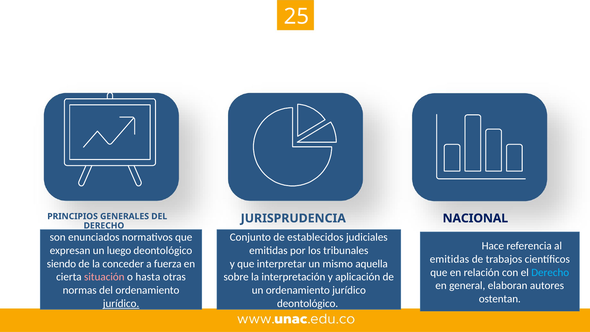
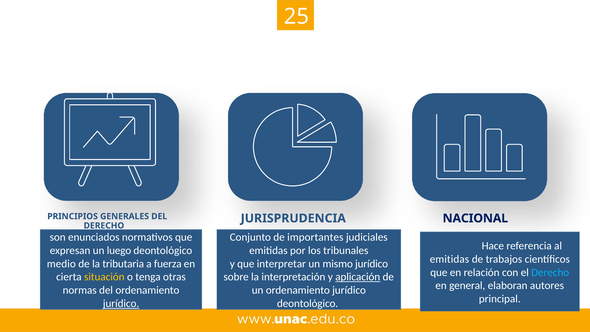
establecidos: establecidos -> importantes (315, 237)
siendo: siendo -> medio (61, 264)
conceder: conceder -> tributaria (123, 264)
mismo aquella: aquella -> jurídico (372, 264)
situación colour: pink -> yellow (104, 277)
hasta: hasta -> tenga (148, 277)
aplicación underline: none -> present (358, 277)
ostentan: ostentan -> principal (500, 299)
